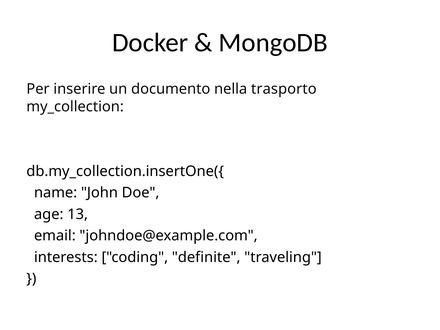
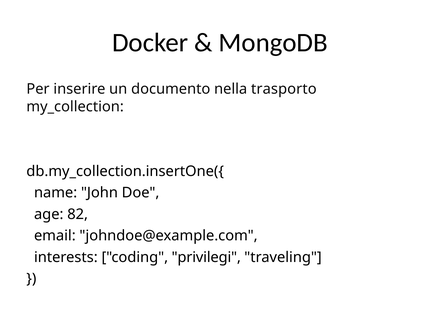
13: 13 -> 82 (78, 214)
definite: definite -> privilegi (206, 257)
